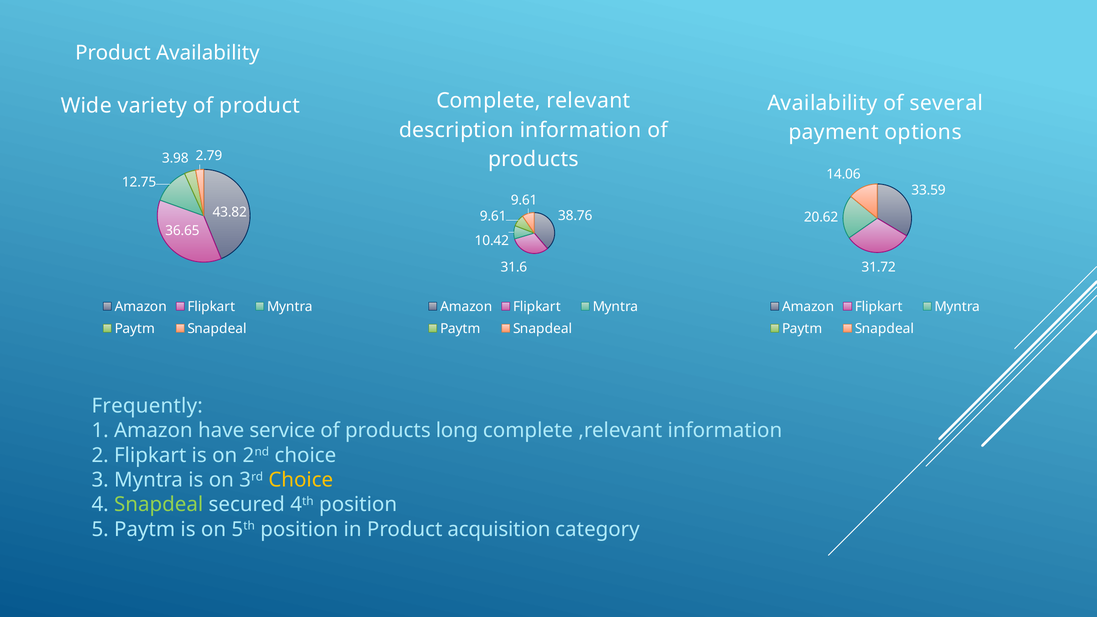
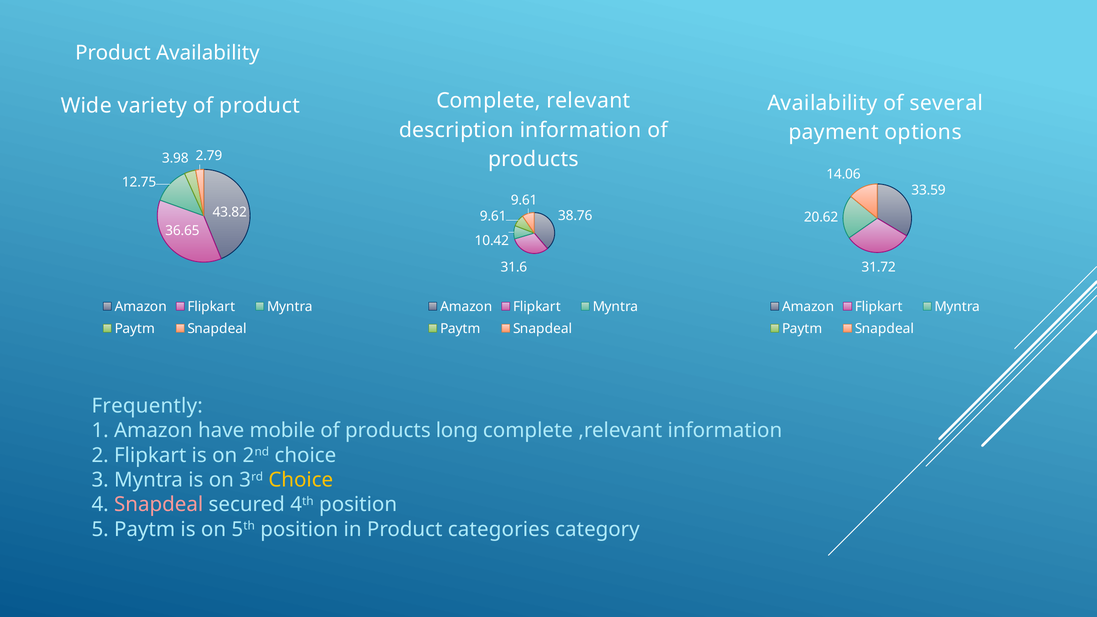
service: service -> mobile (282, 431)
Snapdeal colour: light green -> pink (159, 505)
acquisition: acquisition -> categories (499, 529)
